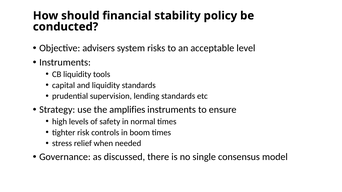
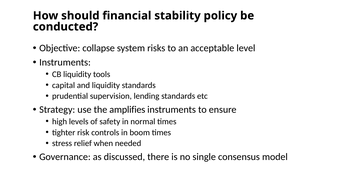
advisers: advisers -> collapse (99, 48)
